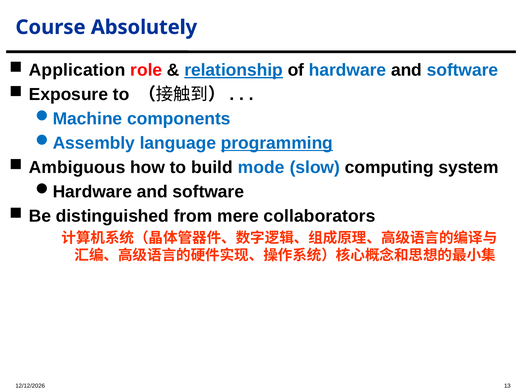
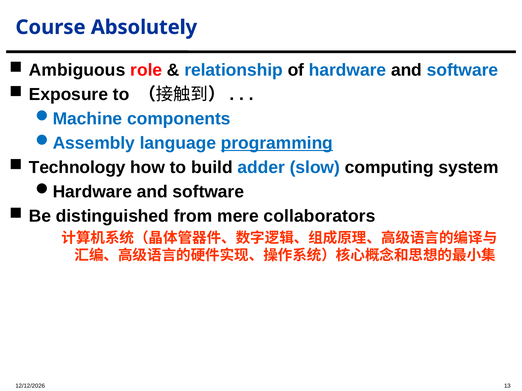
Application: Application -> Ambiguous (77, 70)
relationship underline: present -> none (234, 70)
Ambiguous: Ambiguous -> Technology (77, 168)
mode: mode -> adder (261, 168)
